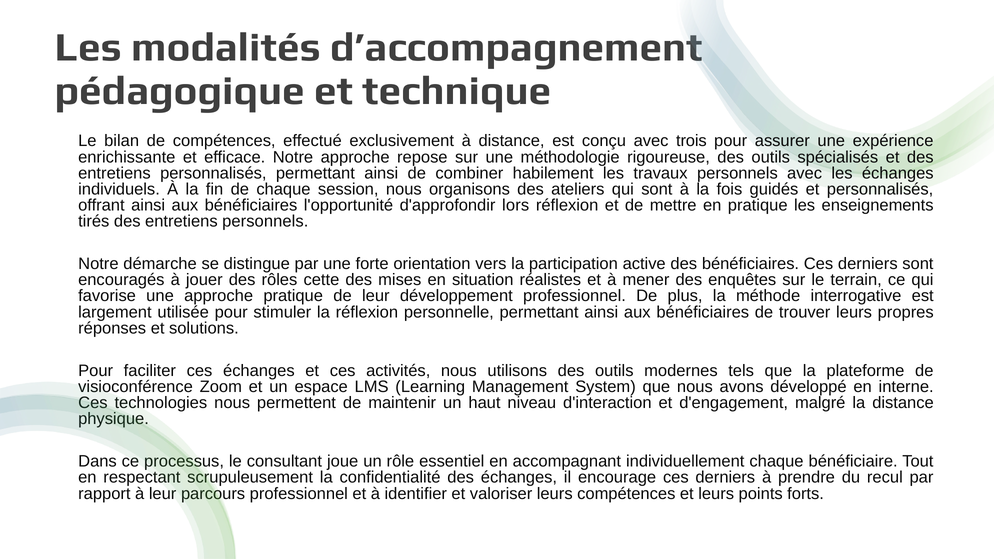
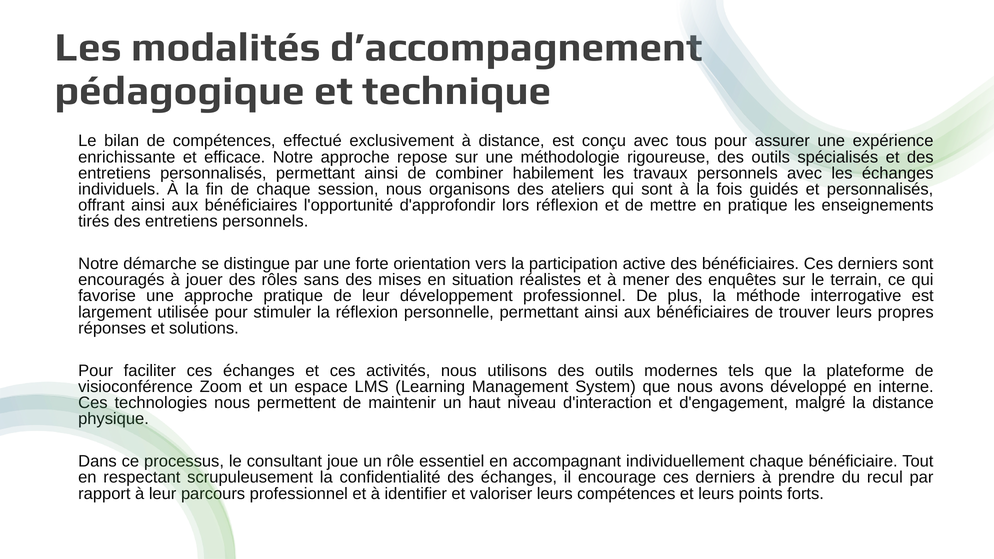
trois: trois -> tous (691, 141)
cette: cette -> sans (321, 280)
